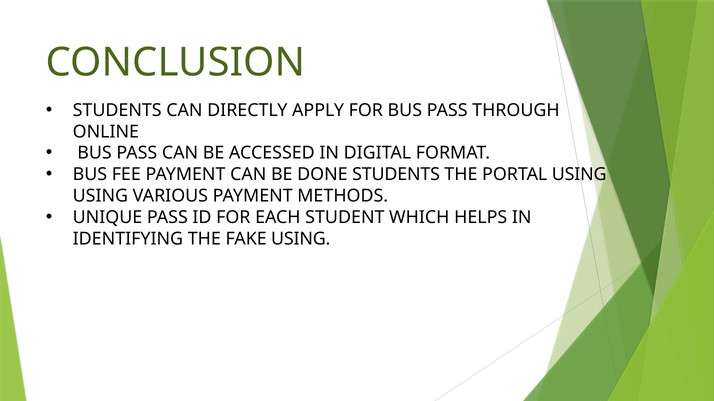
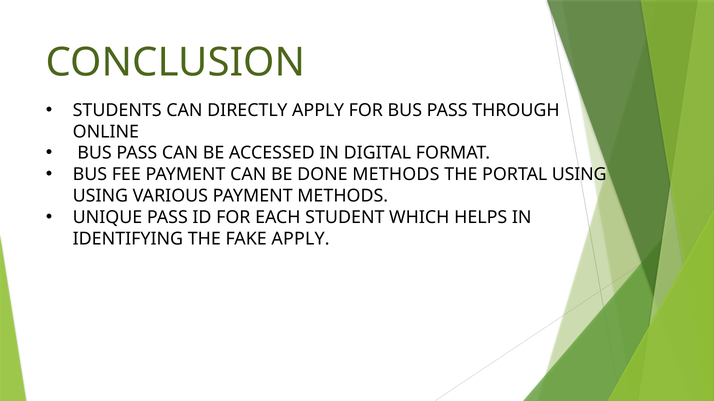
DONE STUDENTS: STUDENTS -> METHODS (396, 175)
FAKE USING: USING -> APPLY (301, 239)
